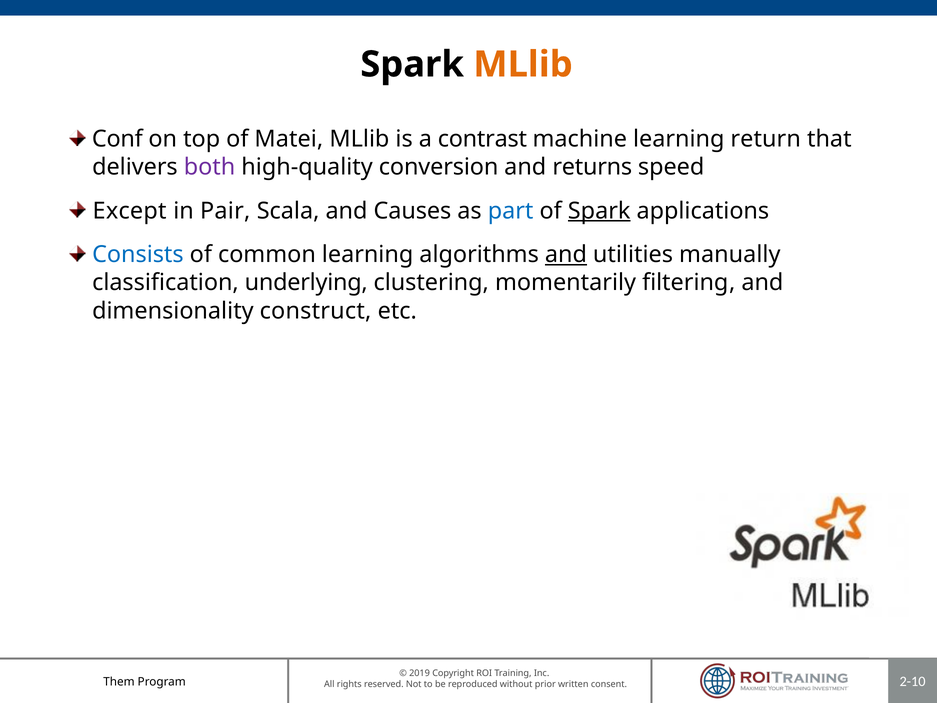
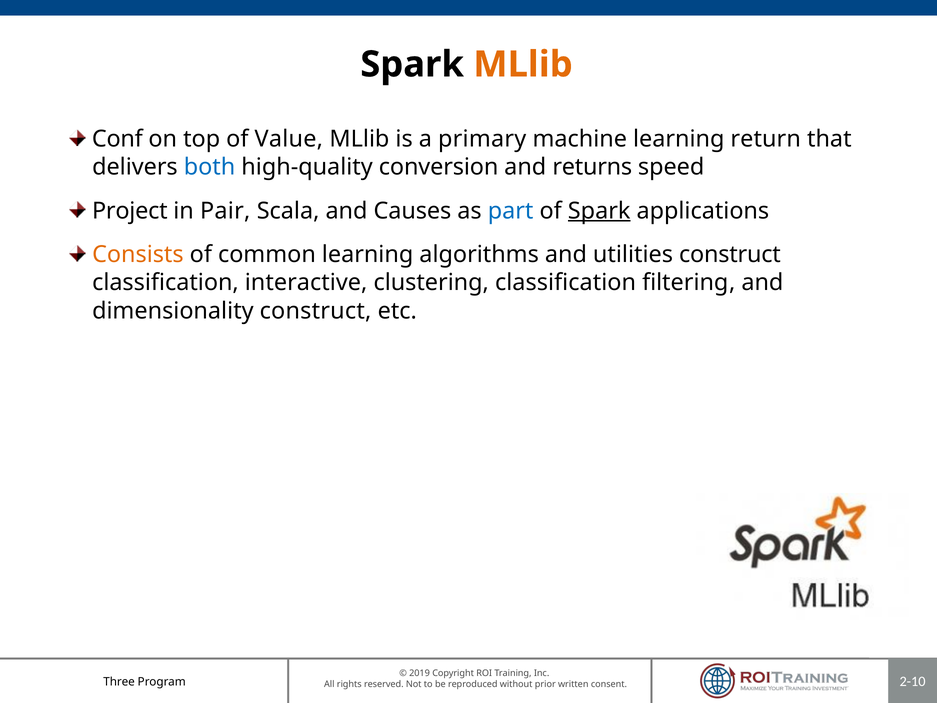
Matei: Matei -> Value (289, 139)
contrast: contrast -> primary (482, 139)
both colour: purple -> blue (210, 167)
Except: Except -> Project (130, 211)
Consists colour: blue -> orange (138, 254)
and underline: present -> none (566, 254)
utilities manually: manually -> construct (730, 254)
underlying: underlying -> interactive (306, 283)
clustering momentarily: momentarily -> classification (566, 283)
Them: Them -> Three (119, 682)
